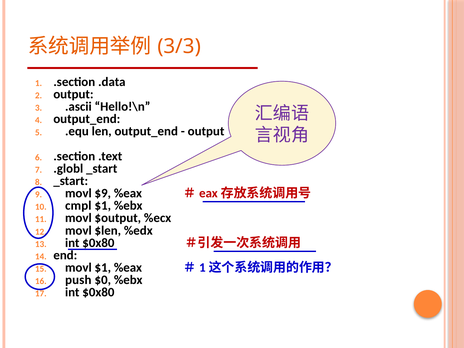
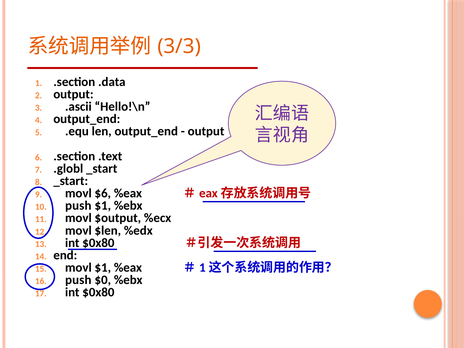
$9: $9 -> $6 (103, 193)
cmpl: cmpl -> push (78, 206)
